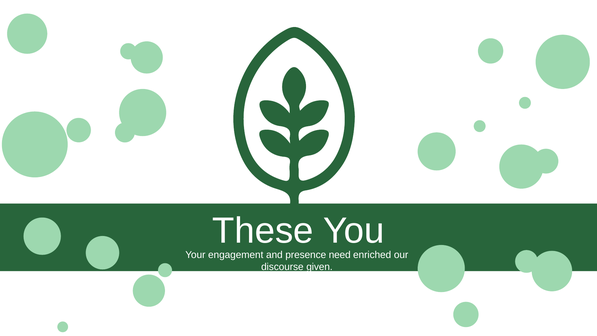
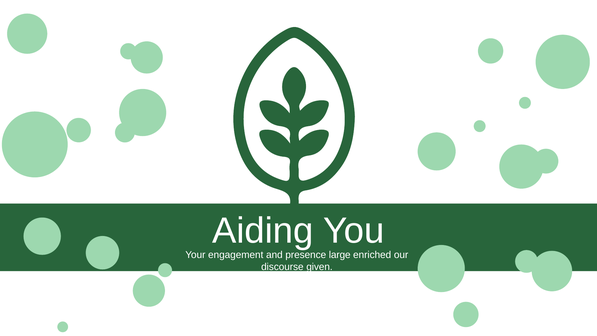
These: These -> Aiding (263, 231)
need: need -> large (340, 255)
